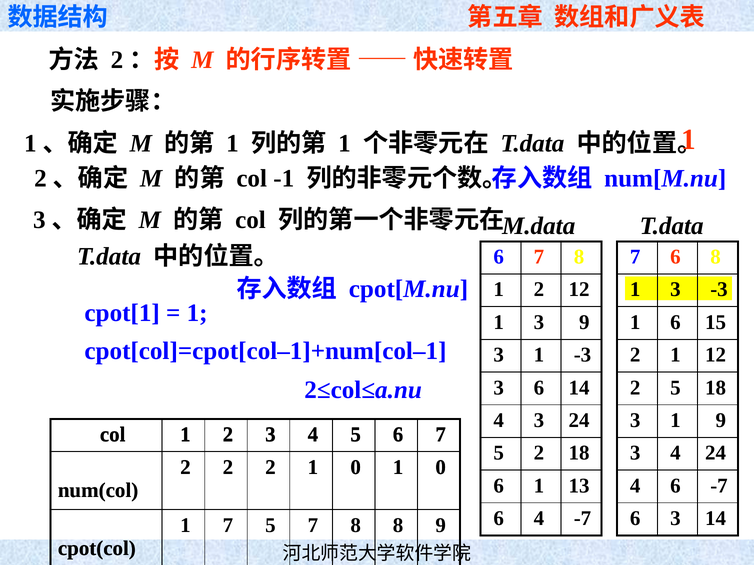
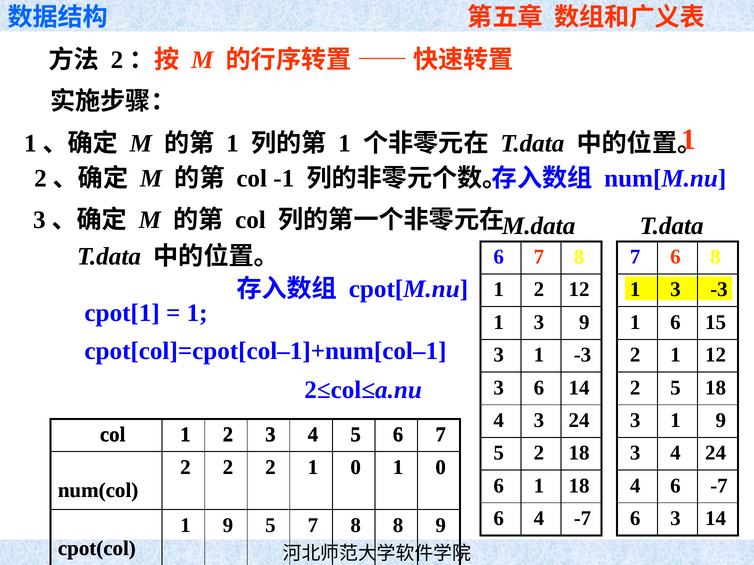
1 13: 13 -> 18 (579, 486)
7: 7 -> 9 (228, 526)
